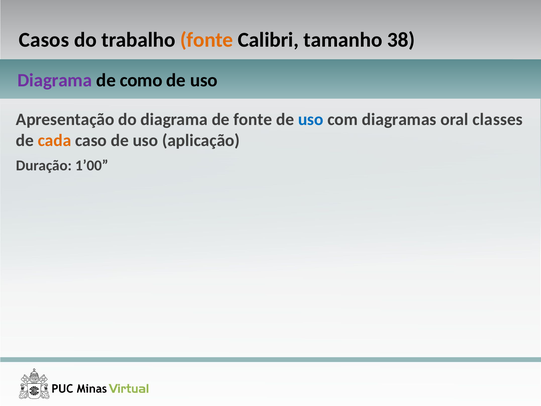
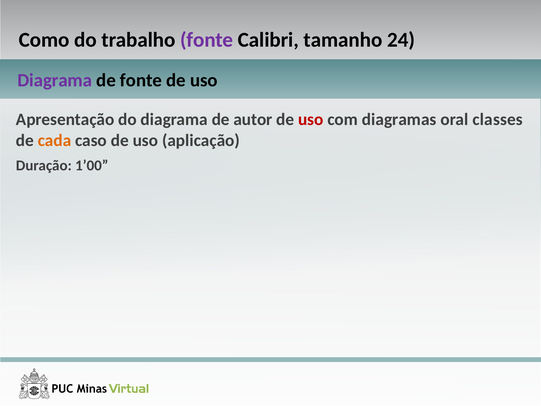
Casos: Casos -> Como (44, 40)
fonte colour: orange -> purple (207, 40)
38: 38 -> 24 (401, 40)
de como: como -> fonte (141, 80)
de fonte: fonte -> autor (253, 119)
uso colour: blue -> red (311, 119)
